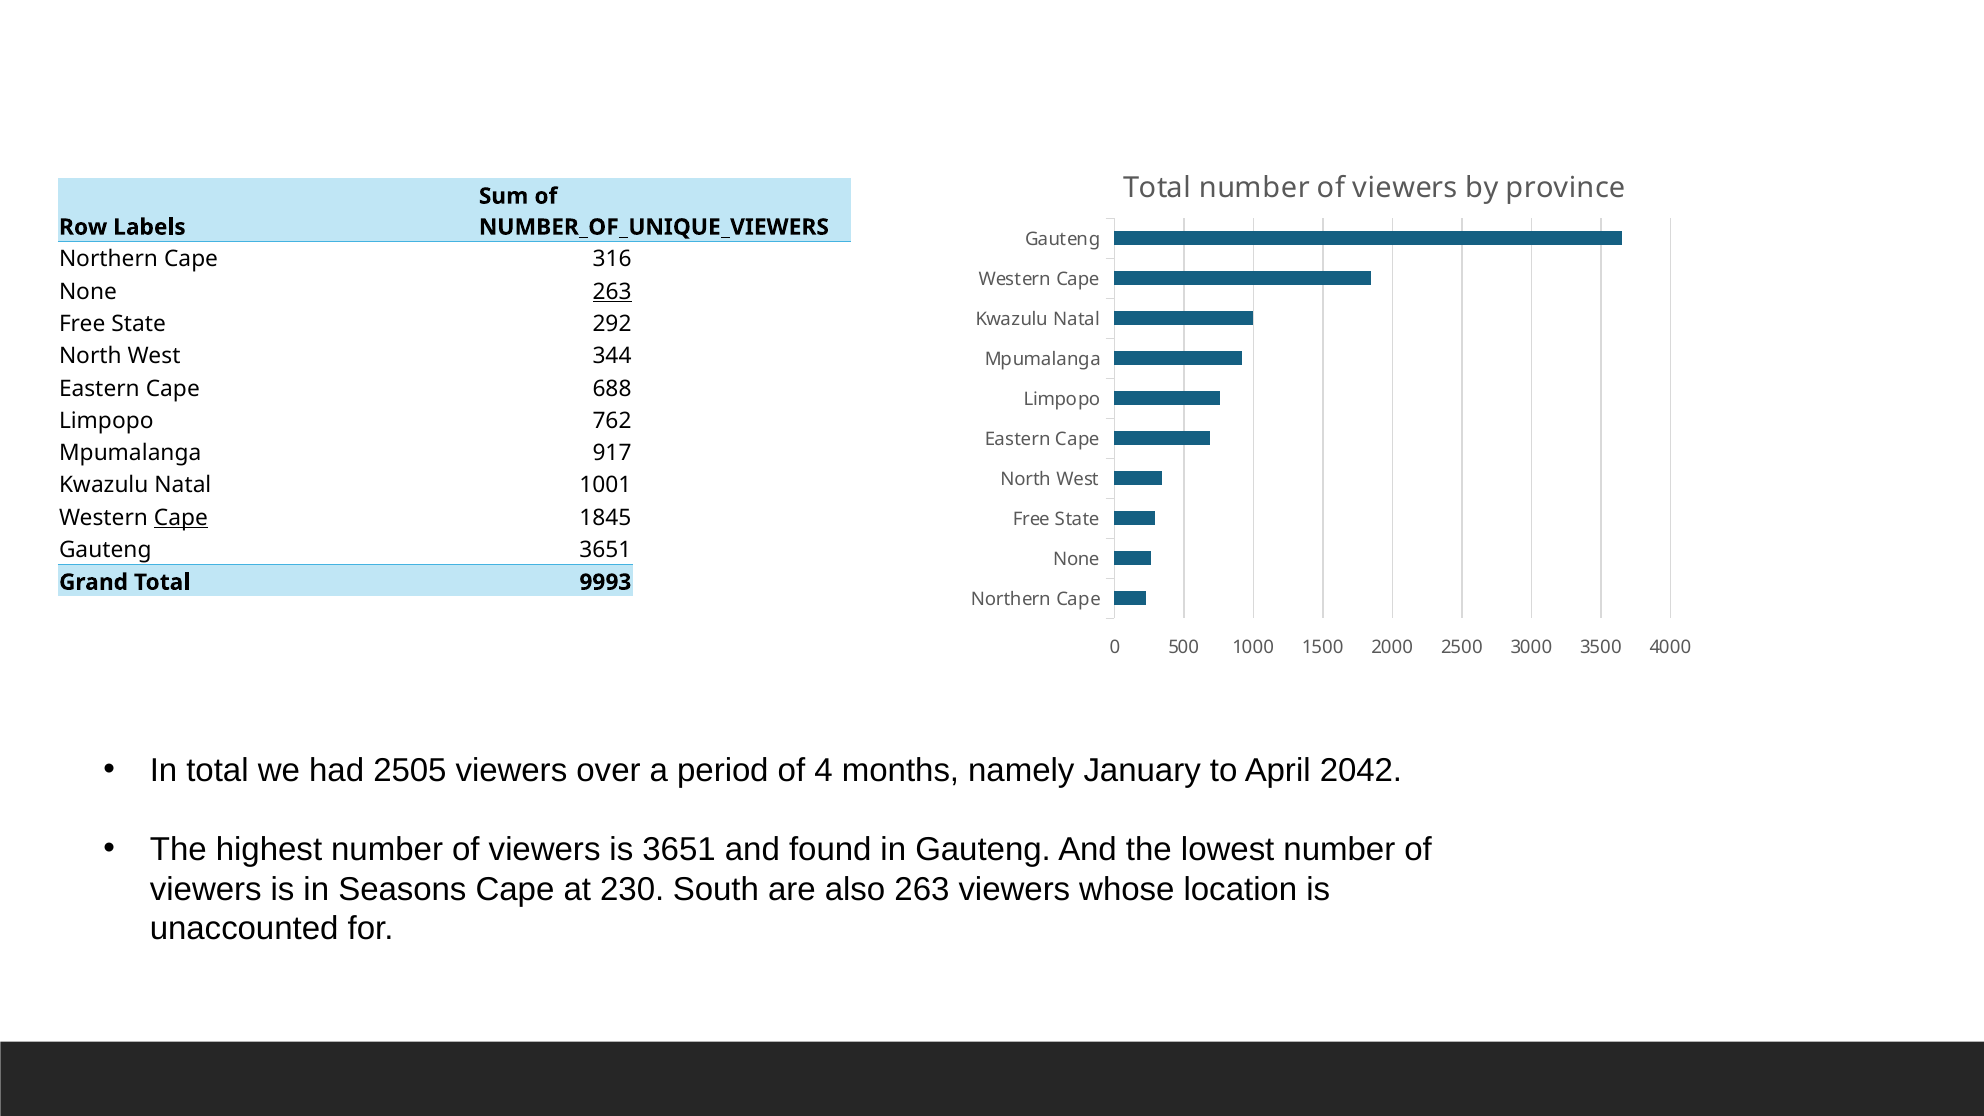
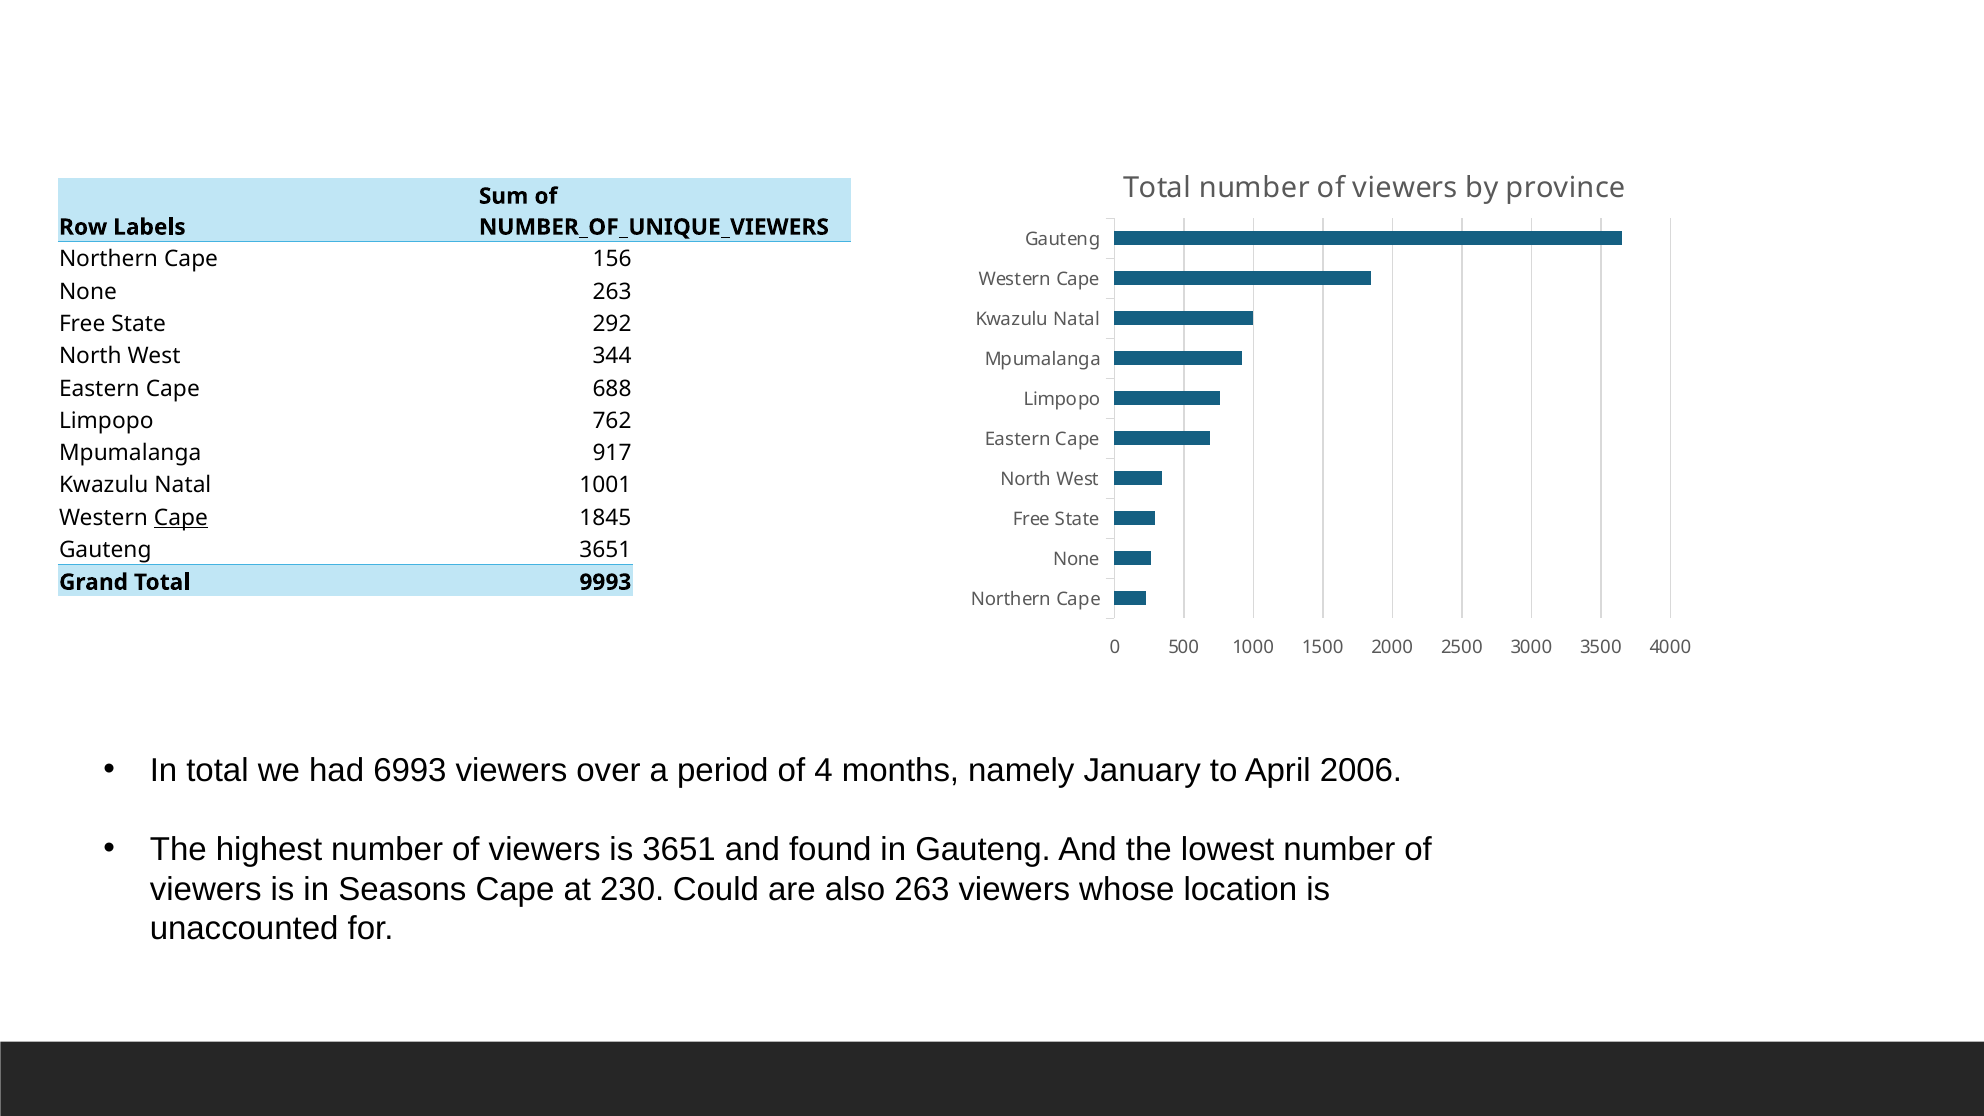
316: 316 -> 156 (612, 259)
263 underline: present -> none (612, 292)
2505: 2505 -> 6993 (410, 770)
2042: 2042 -> 2006 (1361, 770)
South: South -> Could (716, 889)
